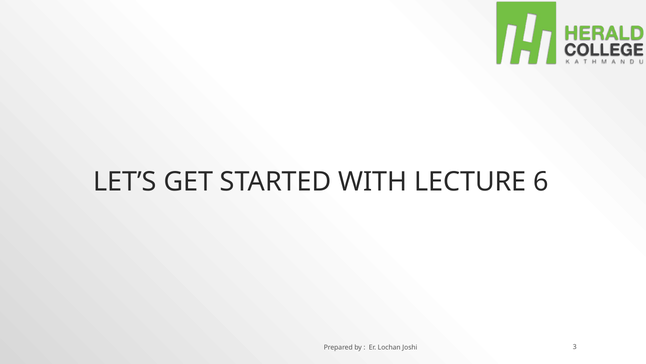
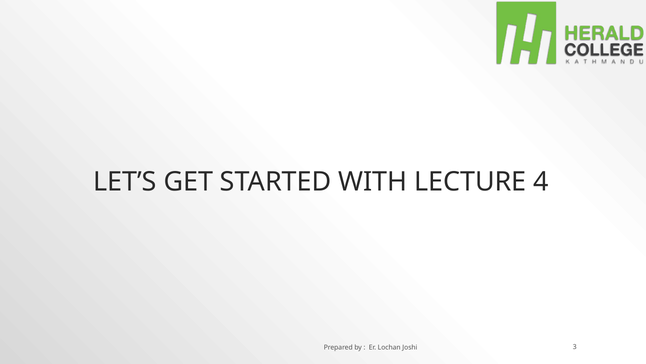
6: 6 -> 4 (541, 181)
